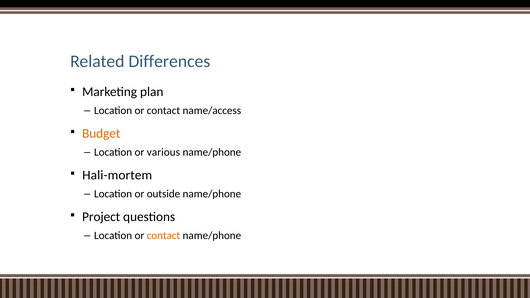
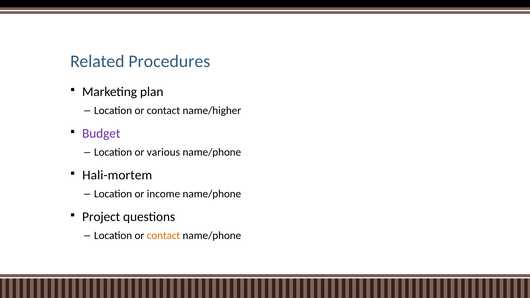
Differences: Differences -> Procedures (169, 61)
name/access: name/access -> name/higher (212, 111)
Budget colour: orange -> purple (101, 134)
outside: outside -> income (163, 194)
